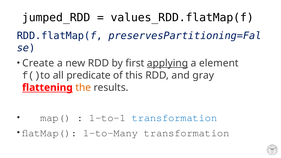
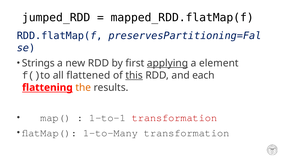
values_RDD.flatMap(f: values_RDD.flatMap(f -> mapped_RDD.flatMap(f (182, 18)
Create: Create -> Strings (38, 63)
predicate: predicate -> flattened (88, 75)
this underline: none -> present (134, 75)
gray: gray -> each (203, 75)
transformation colour: blue -> red (174, 118)
